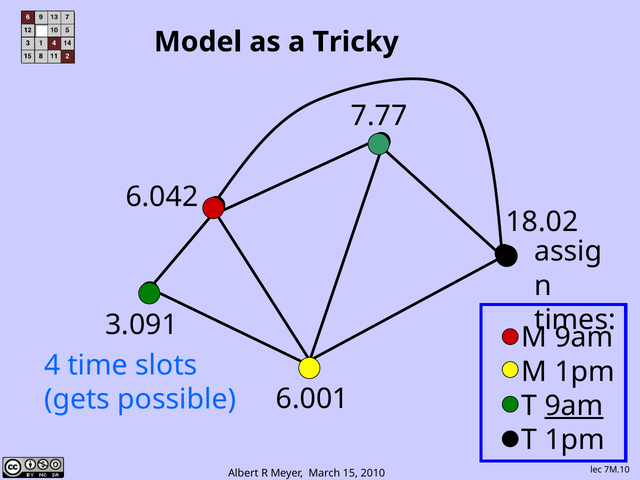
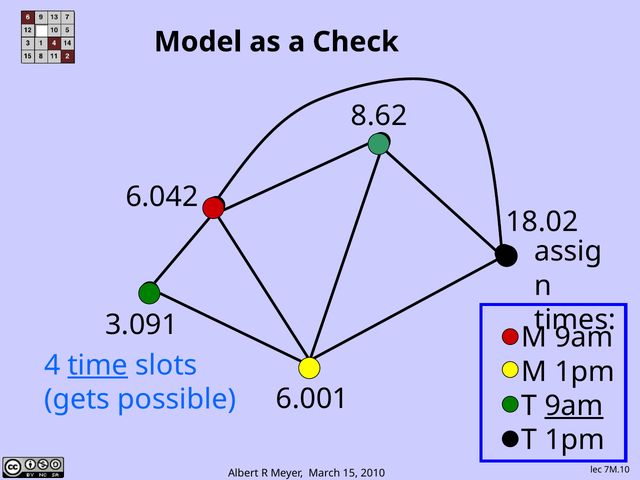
Tricky: Tricky -> Check (356, 42)
7.77: 7.77 -> 8.62 (379, 116)
time underline: none -> present (98, 365)
